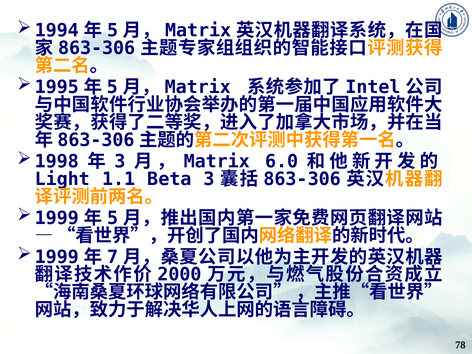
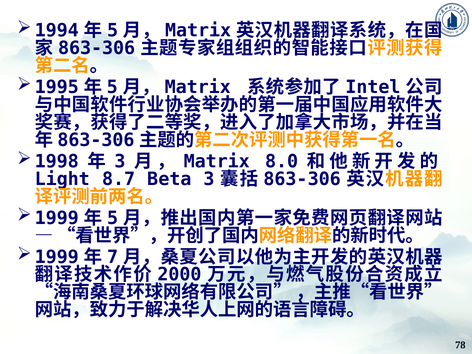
6.0: 6.0 -> 8.0 (282, 161)
1.1: 1.1 -> 8.7 (119, 179)
